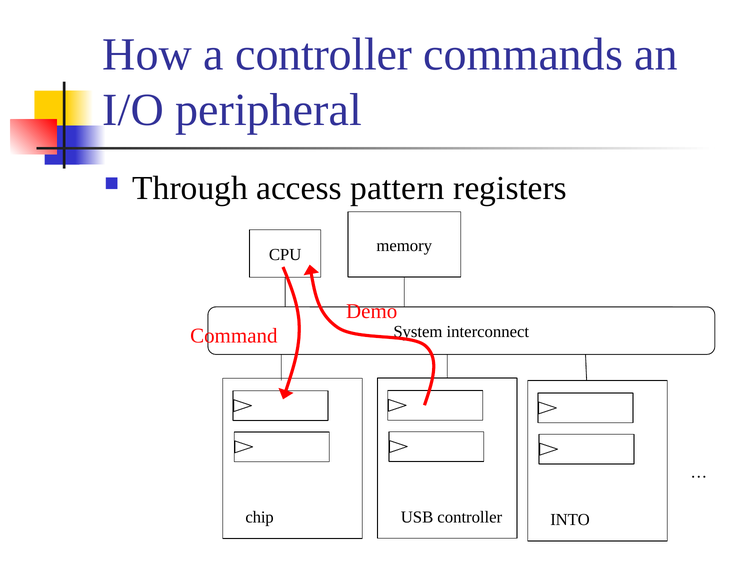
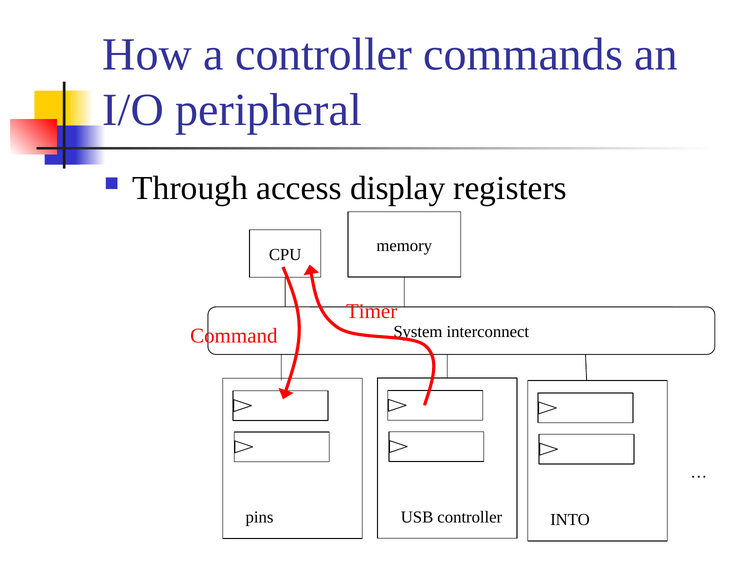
pattern: pattern -> display (398, 188)
Demo: Demo -> Timer (372, 311)
chip: chip -> pins (260, 517)
